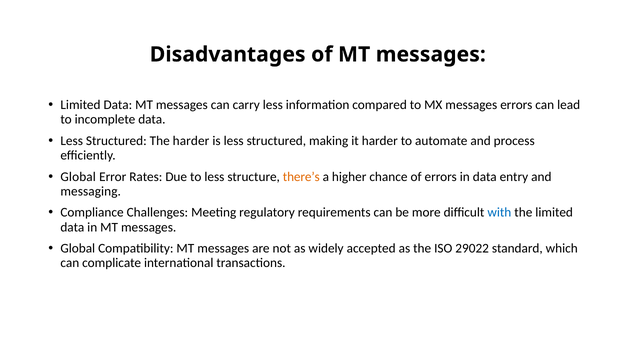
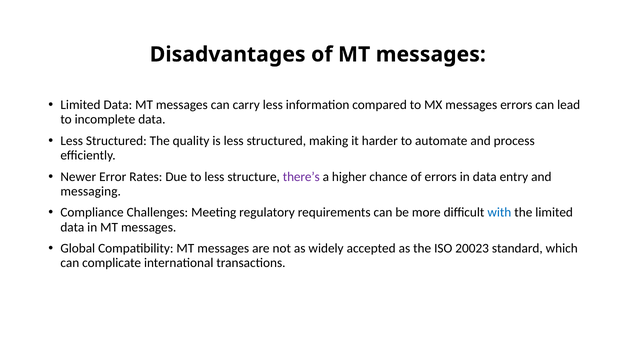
The harder: harder -> quality (191, 141)
Global: Global -> Newer (78, 177)
there’s colour: orange -> purple (301, 177)
29022: 29022 -> 20023 (472, 248)
